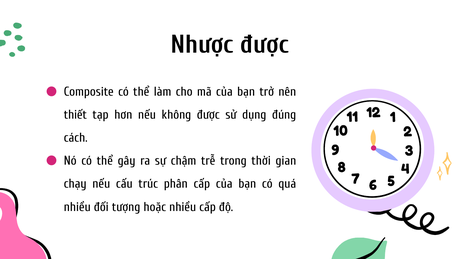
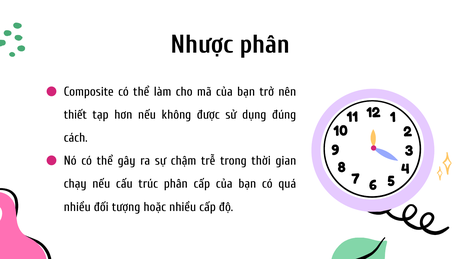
Nhược được: được -> phân (265, 44)
